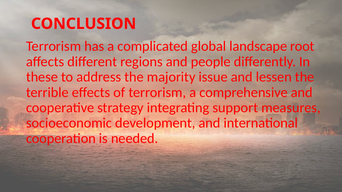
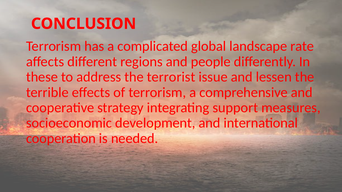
root: root -> rate (302, 46)
majority: majority -> terrorist (171, 77)
